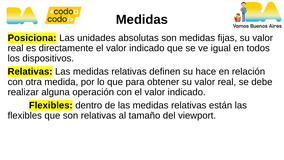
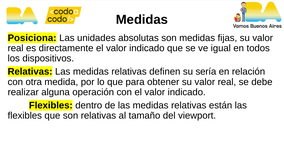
hace: hace -> sería (206, 72)
